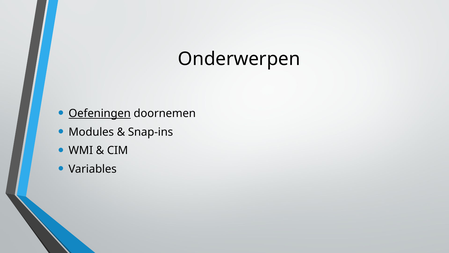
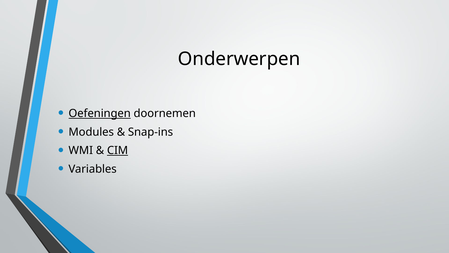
CIM underline: none -> present (118, 150)
